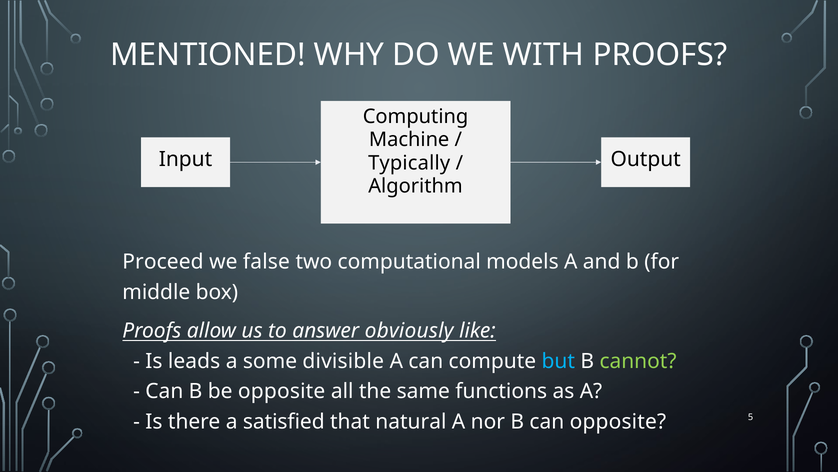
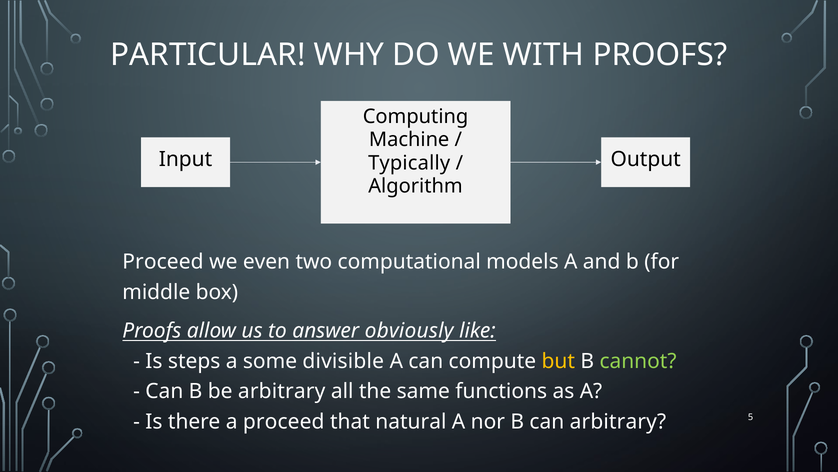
MENTIONED: MENTIONED -> PARTICULAR (208, 55)
false: false -> even (267, 262)
leads: leads -> steps (194, 361)
but colour: light blue -> yellow (558, 361)
be opposite: opposite -> arbitrary (282, 391)
a satisfied: satisfied -> proceed (284, 421)
can opposite: opposite -> arbitrary (618, 421)
